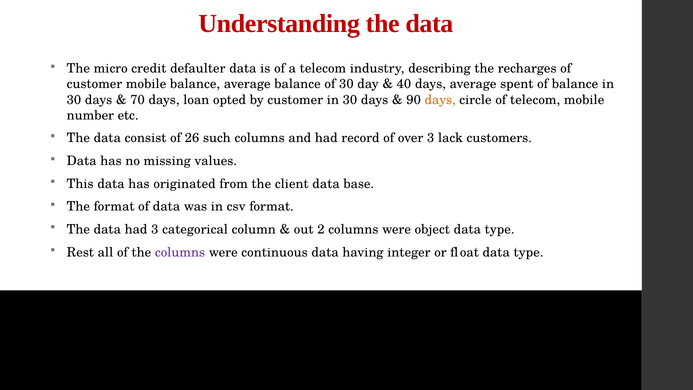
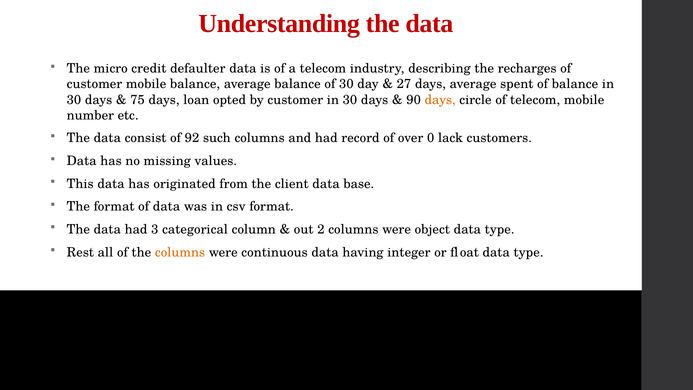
40: 40 -> 27 (404, 84)
70: 70 -> 75 (138, 100)
26: 26 -> 92 (192, 138)
over 3: 3 -> 0 (431, 138)
columns colour: purple -> orange (180, 252)
